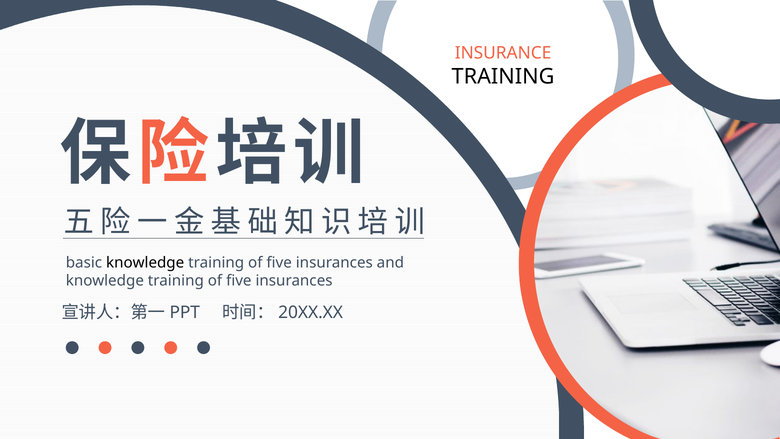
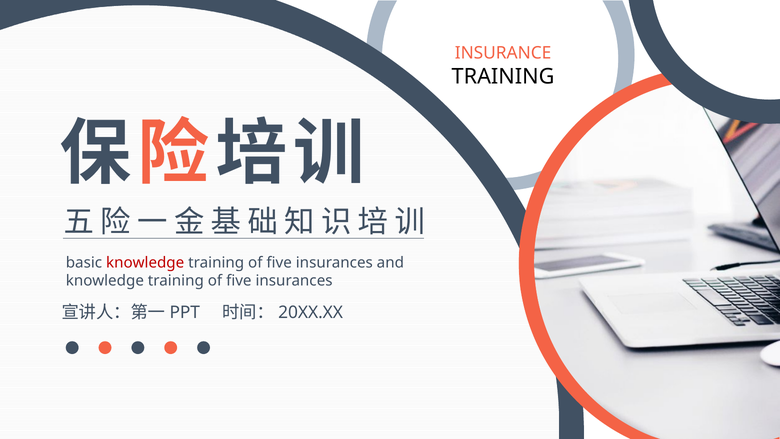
knowledge colour: black -> red (145, 262)
